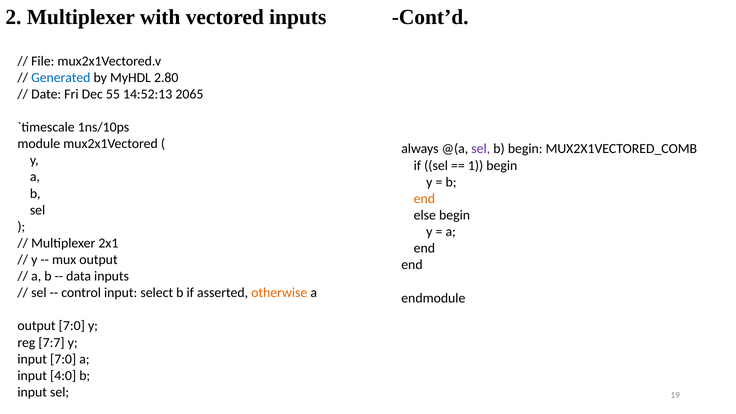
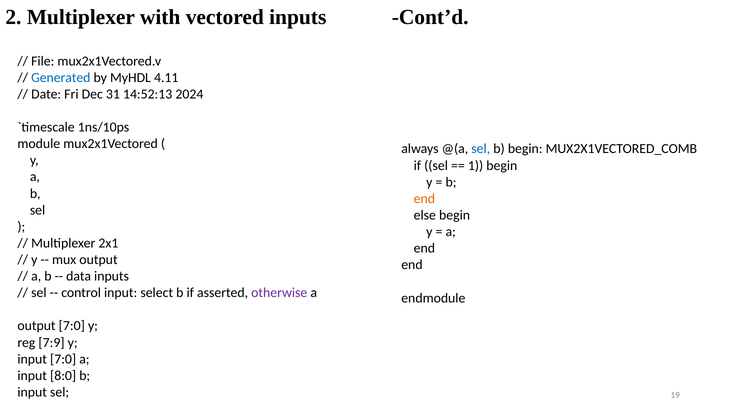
2.80: 2.80 -> 4.11 (166, 78)
55: 55 -> 31 (113, 94)
2065: 2065 -> 2024 (189, 94)
sel colour: purple -> blue (481, 149)
otherwise colour: orange -> purple (279, 293)
7:7: 7:7 -> 7:9 (52, 342)
4:0: 4:0 -> 8:0 (63, 376)
